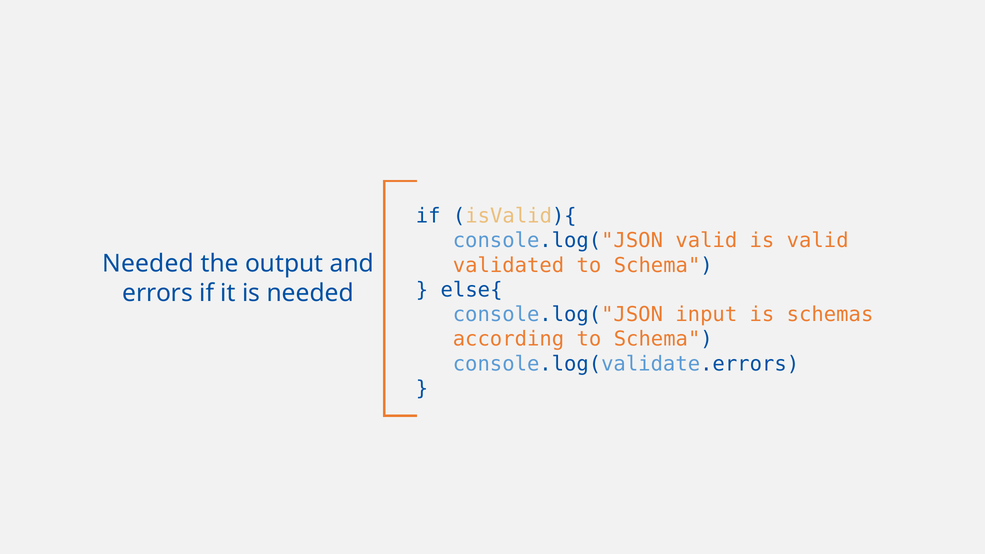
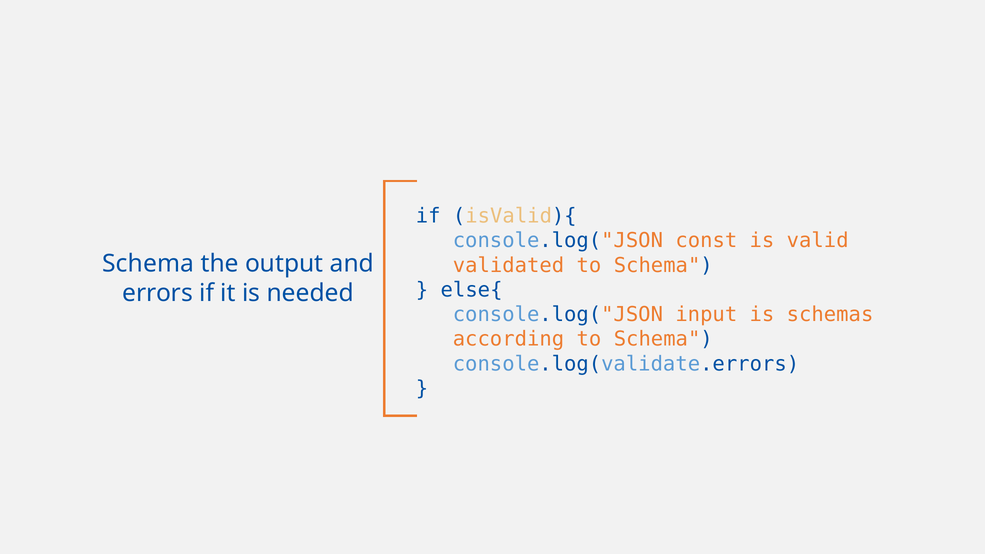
console.log("JSON valid: valid -> const (706, 241)
Needed: Needed -> Schema (148, 264)
